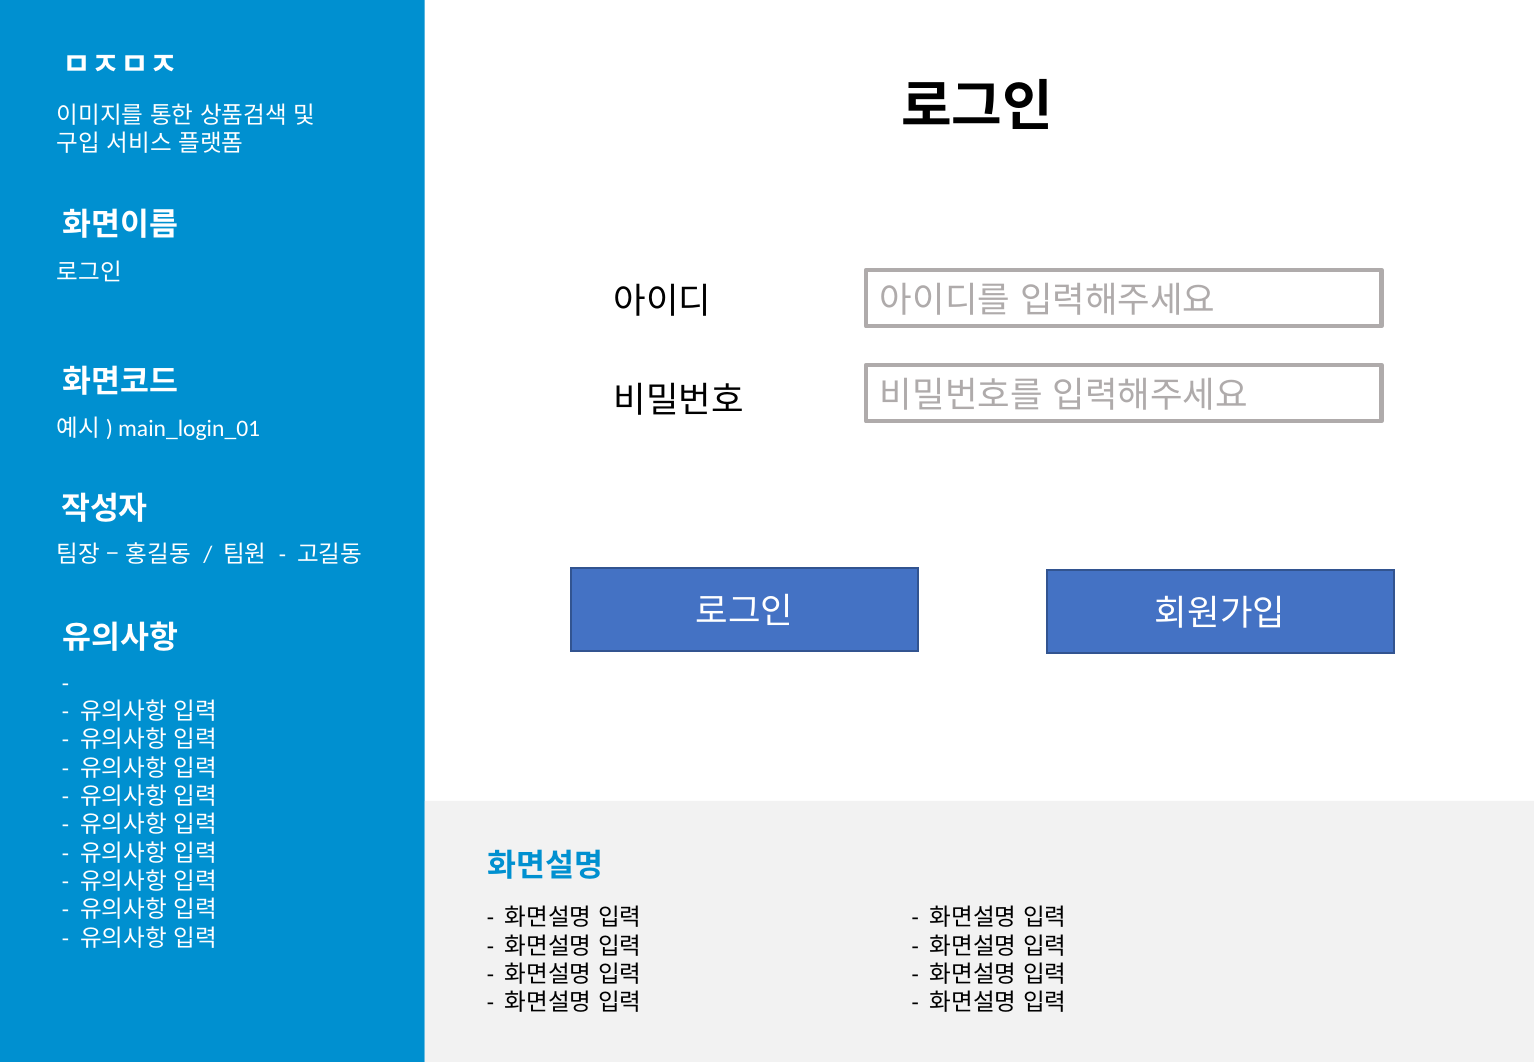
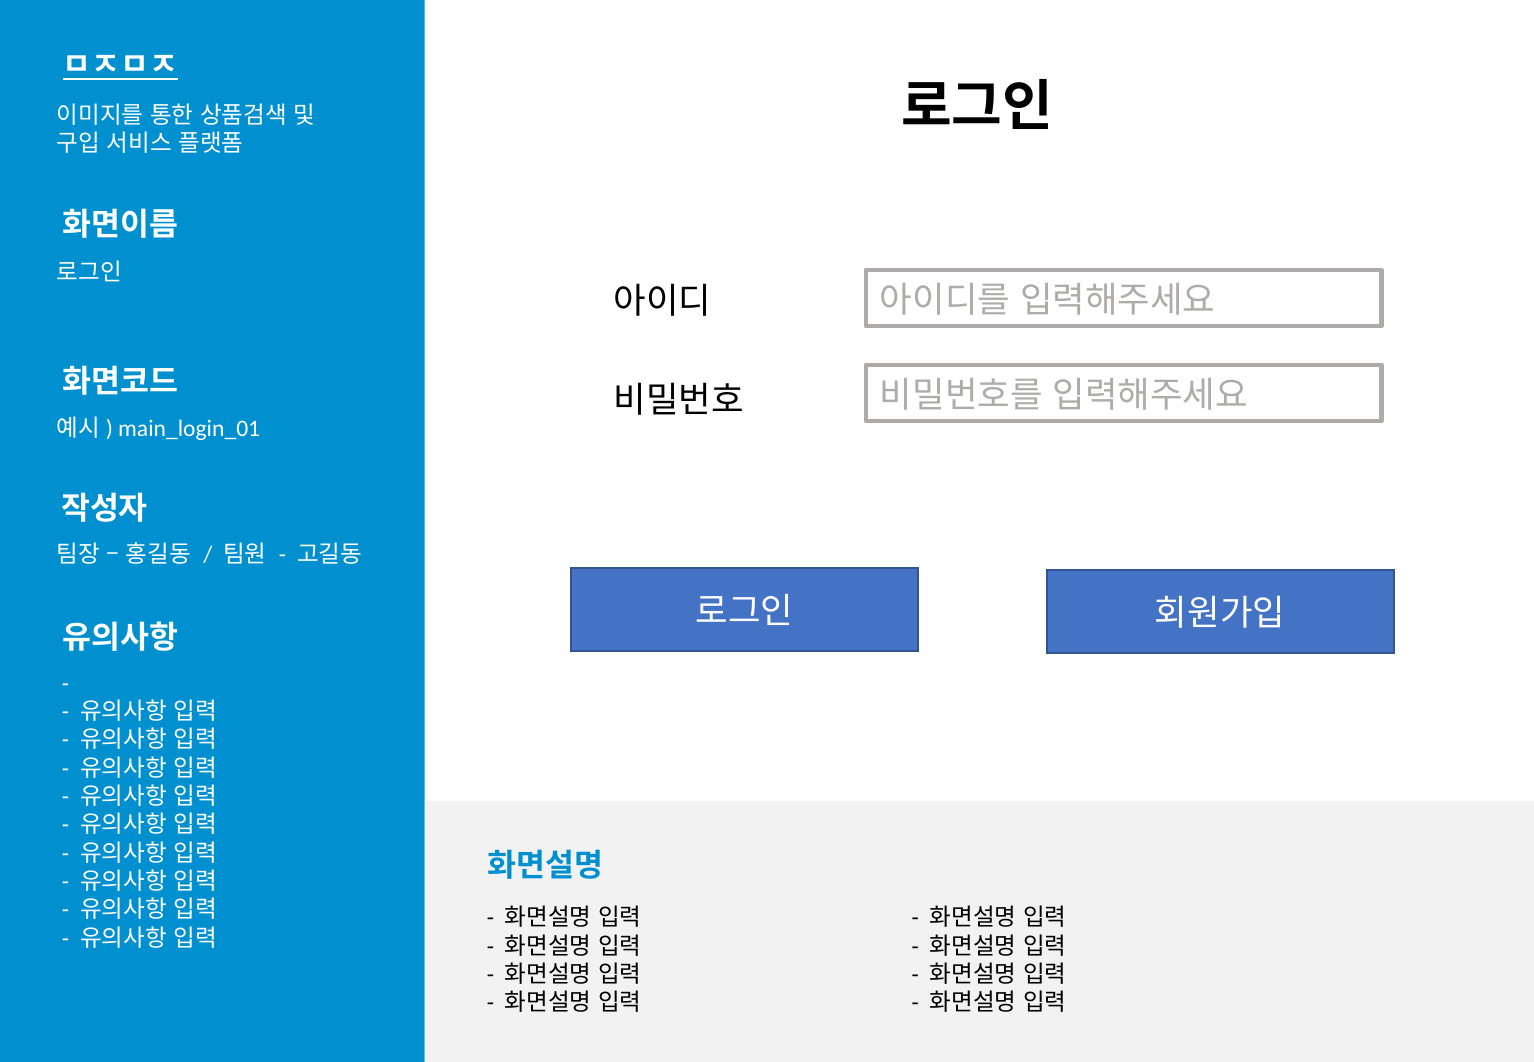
ㅁㅈㅁㅈ underline: none -> present (121, 65)
